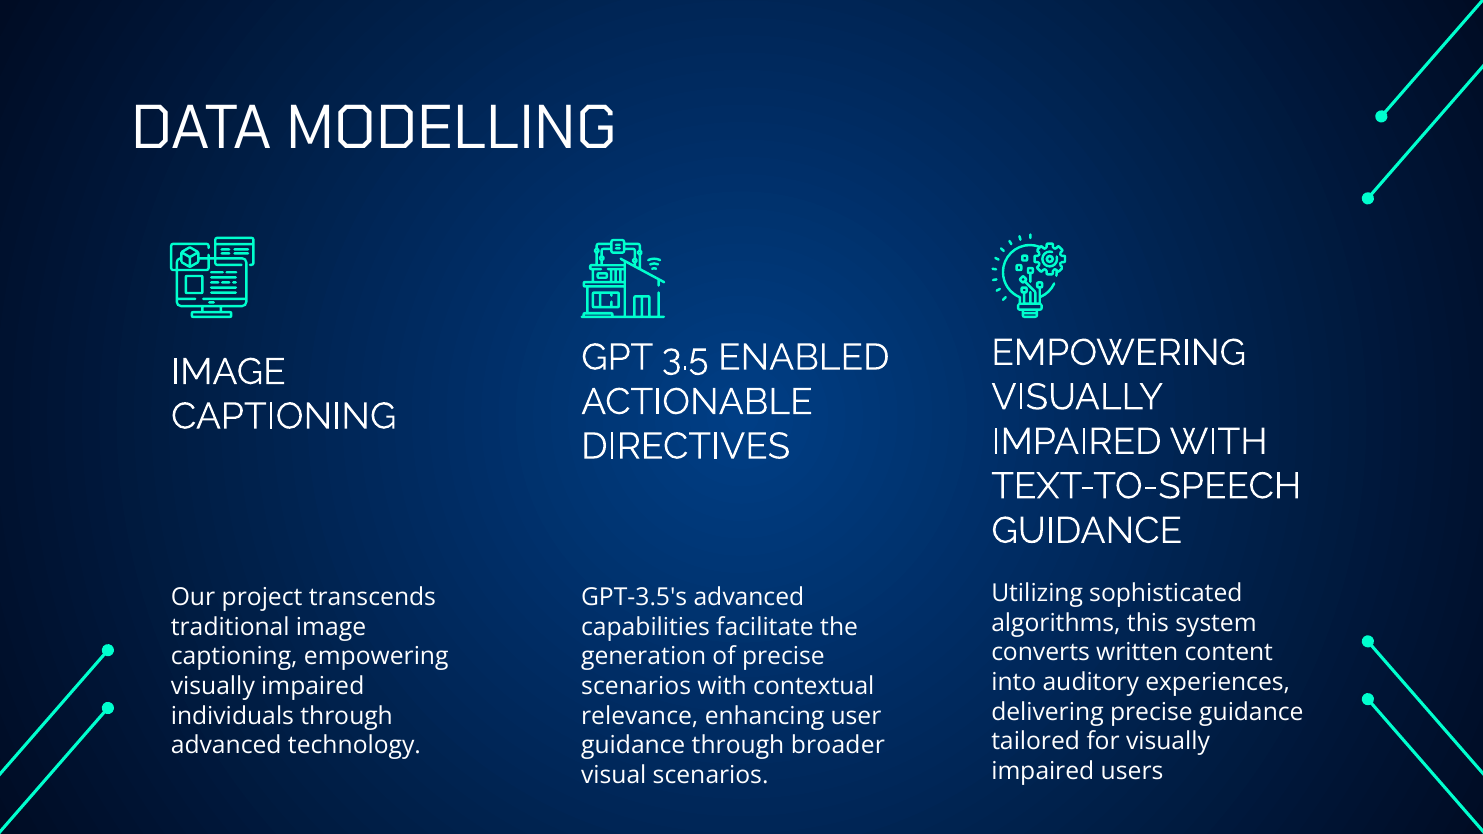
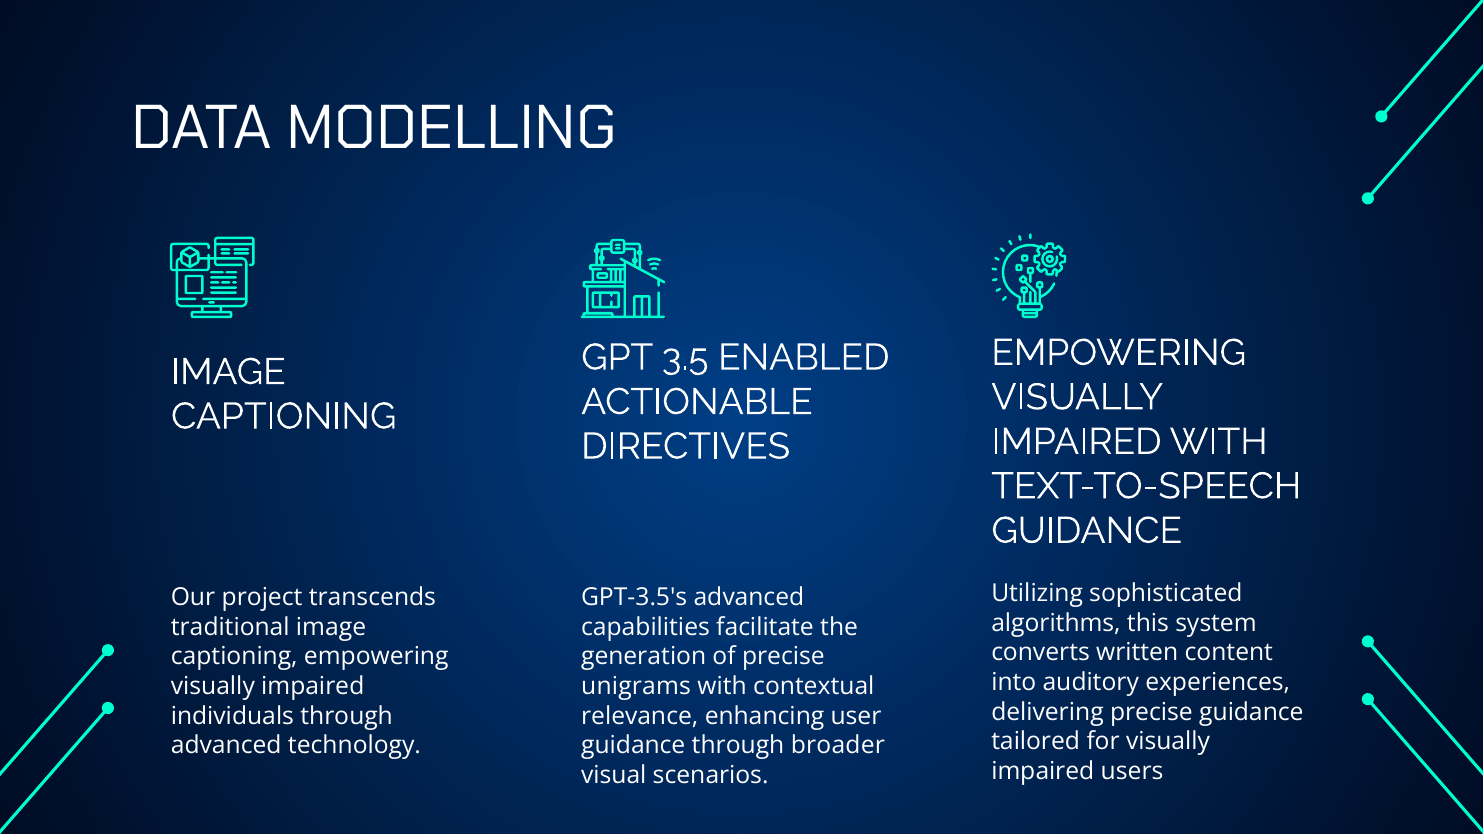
scenarios: scenarios -> unigrams (636, 687)
